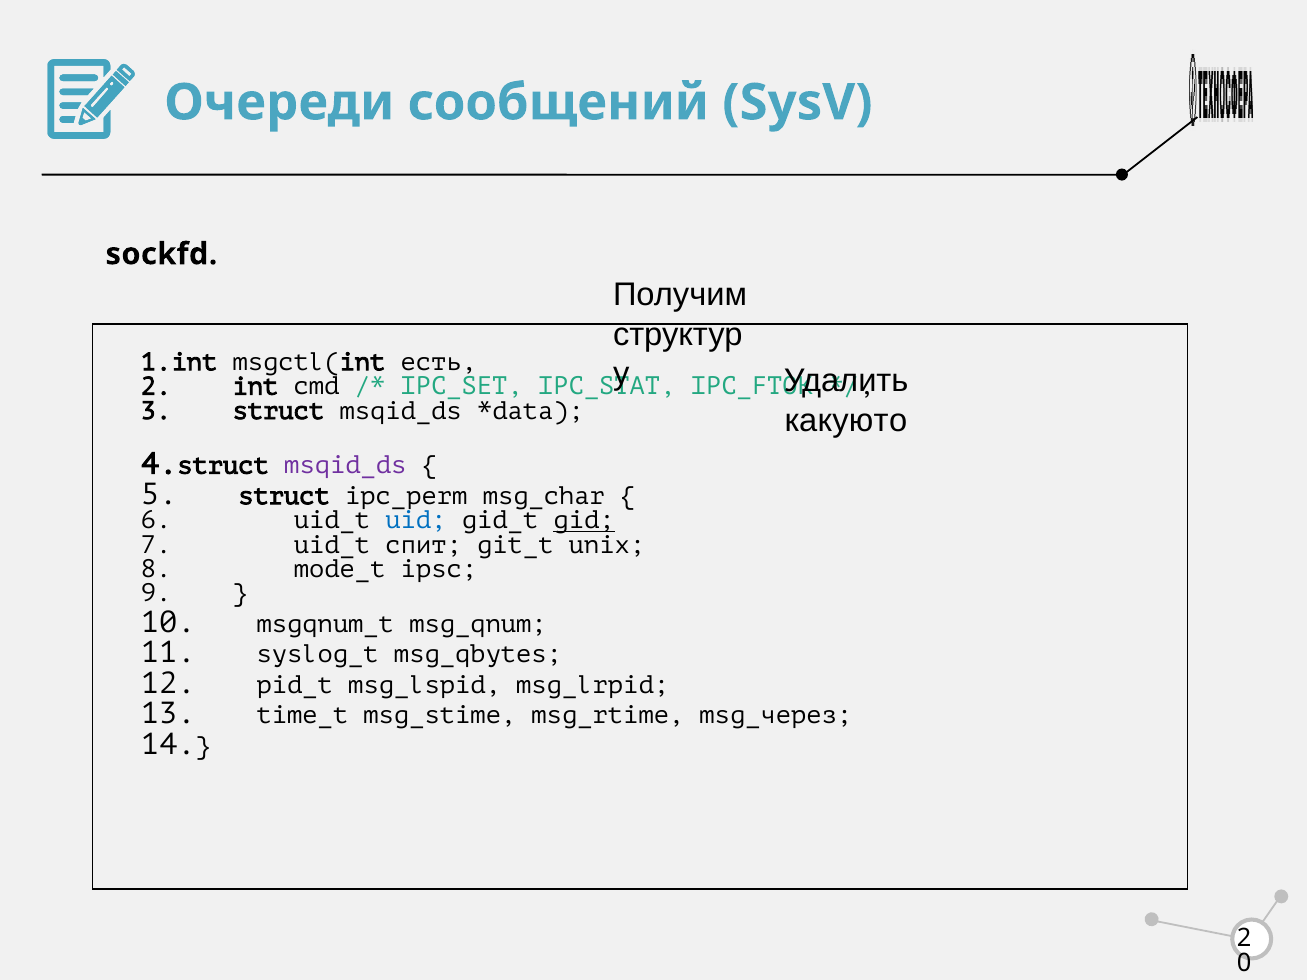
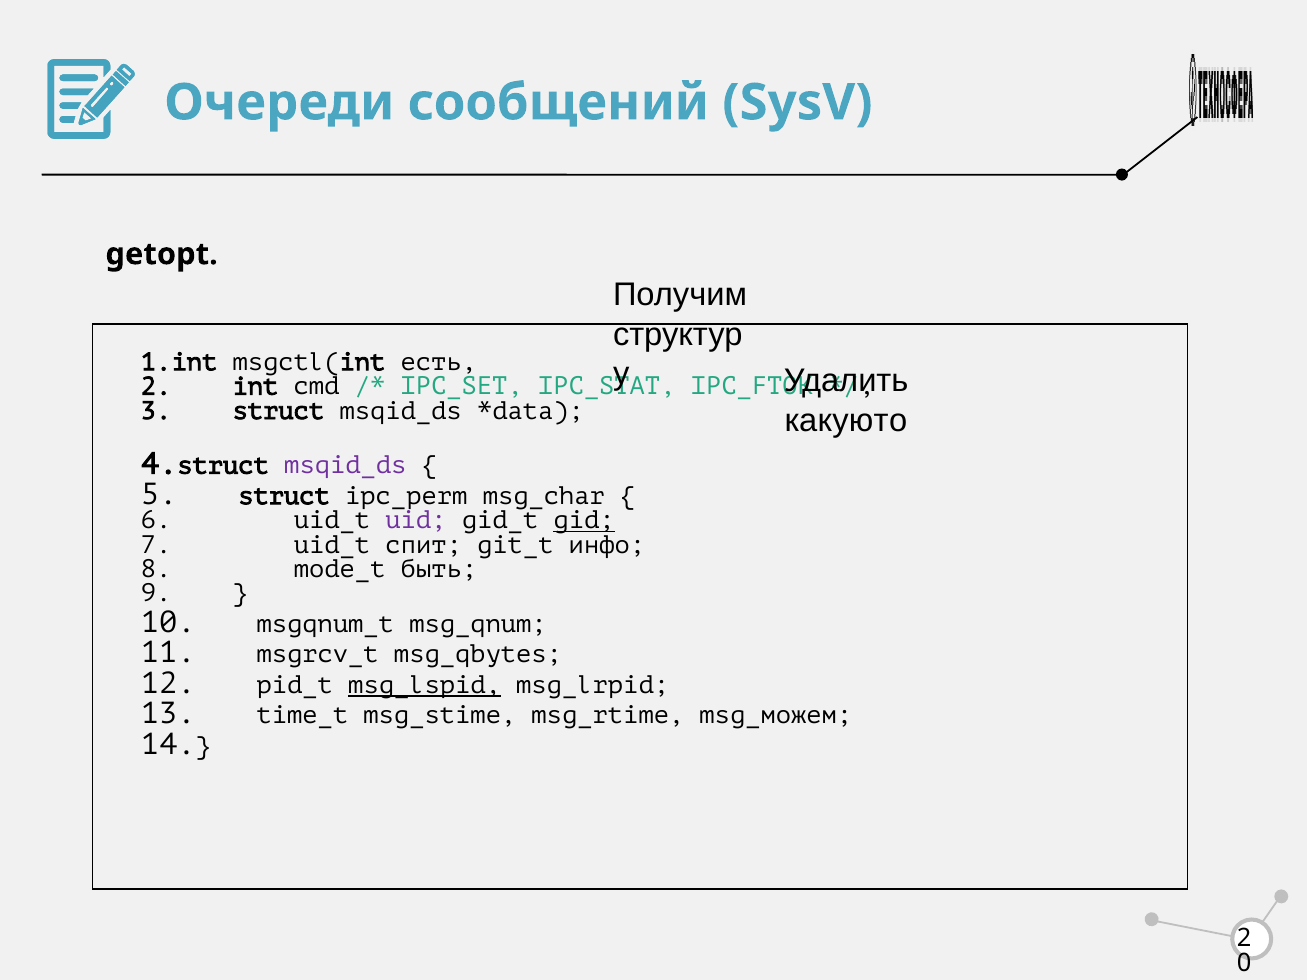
sockfd: sockfd -> getopt (162, 254)
uid colour: blue -> purple (416, 521)
unix: unix -> инфо (607, 545)
ipsc: ipsc -> быть (439, 569)
syslog_t: syslog_t -> msgrcv_t (318, 654)
msg_lspid underline: none -> present (425, 685)
msg_через: msg_через -> msg_можем (776, 716)
